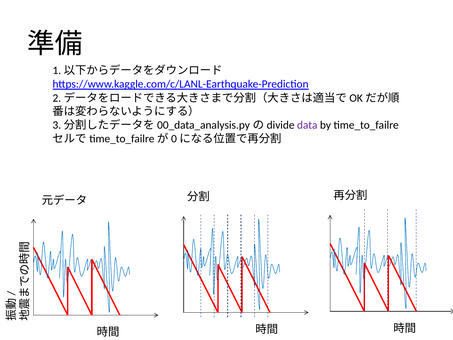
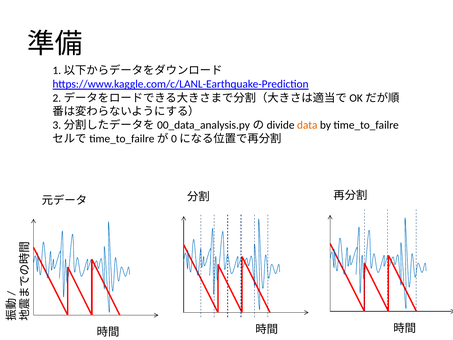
data colour: purple -> orange (307, 125)
